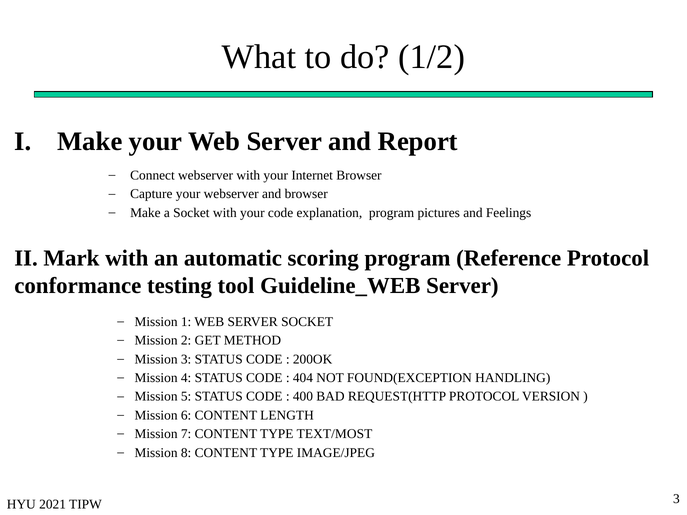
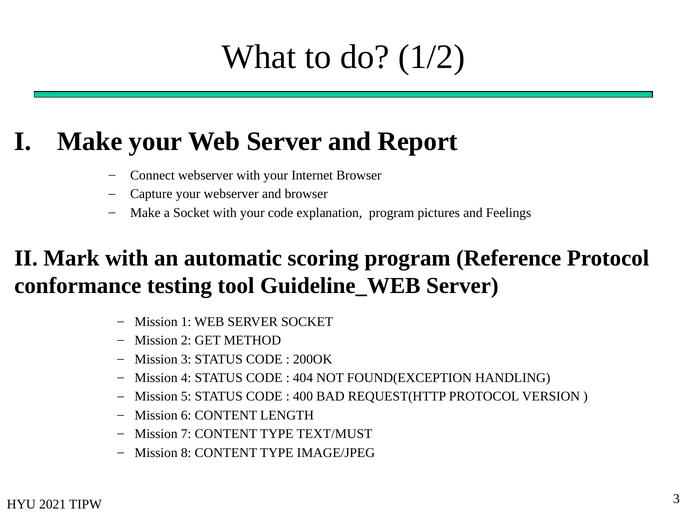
TEXT/MOST: TEXT/MOST -> TEXT/MUST (334, 434)
